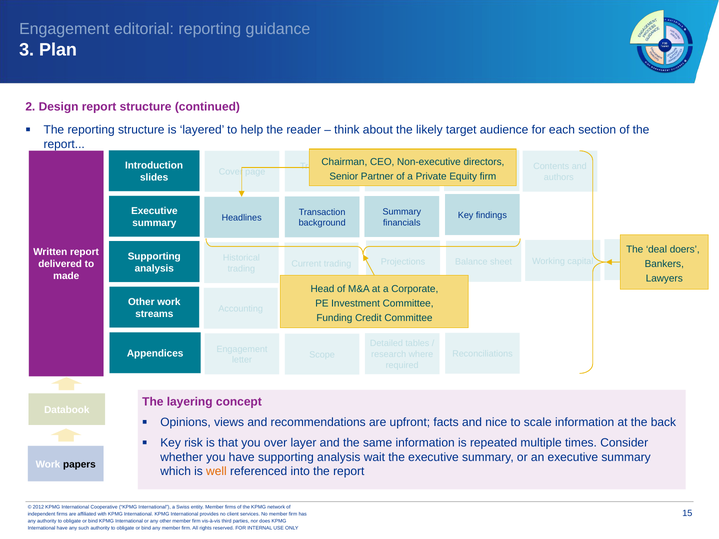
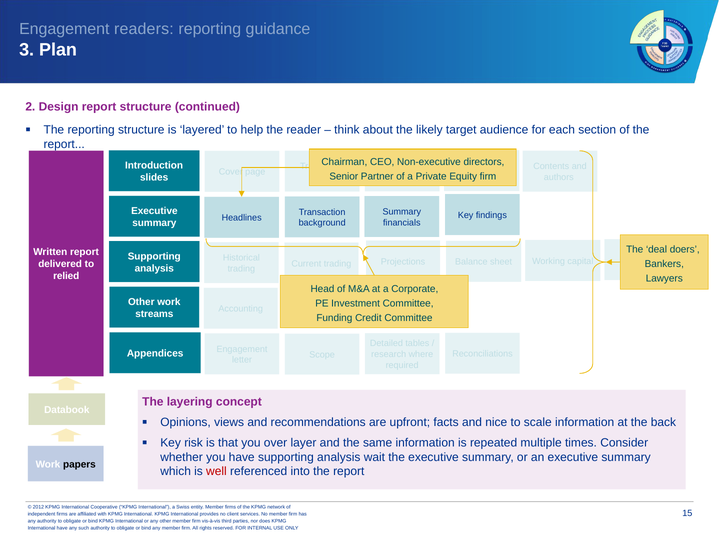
editorial: editorial -> readers (144, 29)
made: made -> relied (66, 276)
well colour: orange -> red (216, 472)
